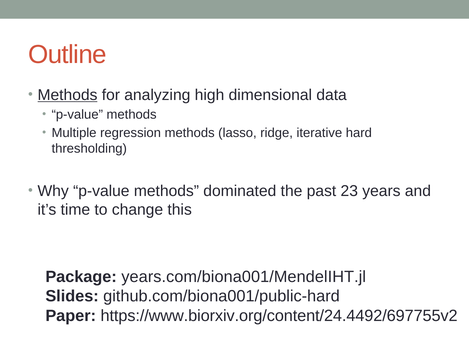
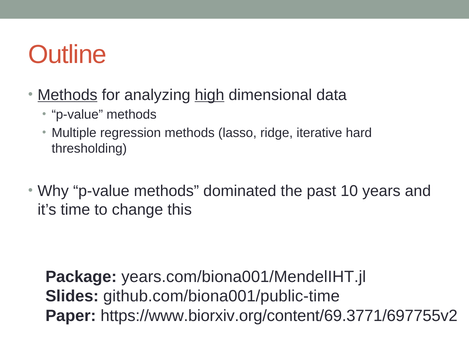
high underline: none -> present (210, 95)
23: 23 -> 10 (349, 191)
github.com/biona001/public-hard: github.com/biona001/public-hard -> github.com/biona001/public-time (221, 296)
https://www.biorxiv.org/content/24.4492/697755v2: https://www.biorxiv.org/content/24.4492/697755v2 -> https://www.biorxiv.org/content/69.3771/697755v2 (279, 316)
